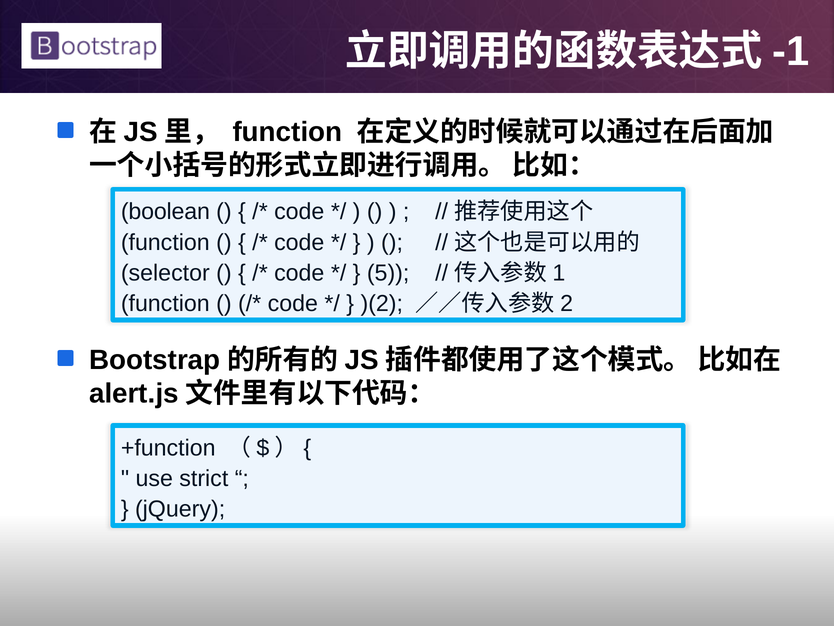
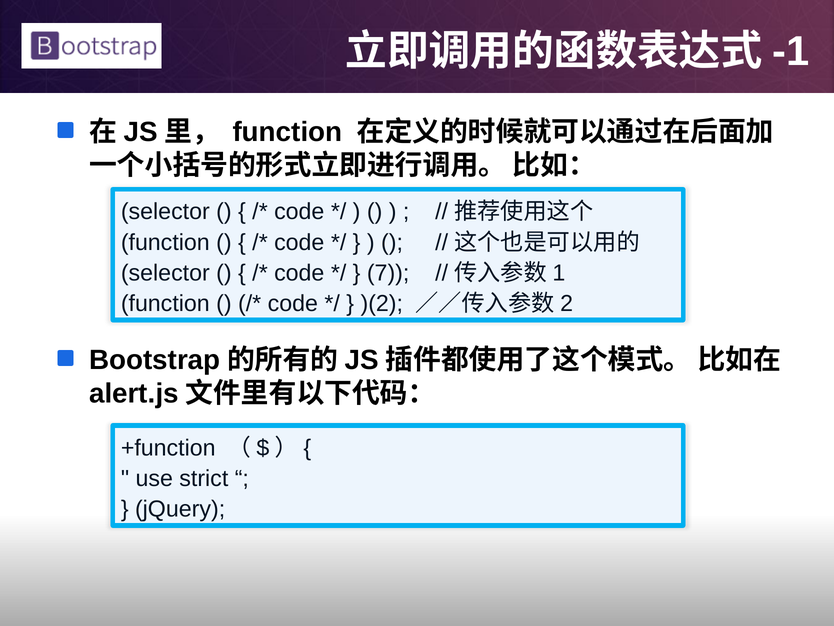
boolean: boolean -> selector (165, 212)
5: 5 -> 7 (388, 273)
